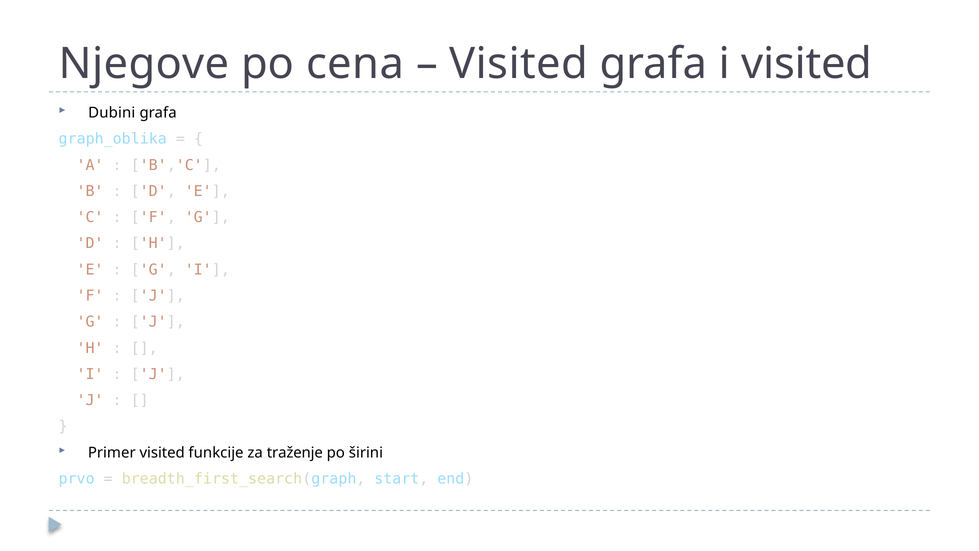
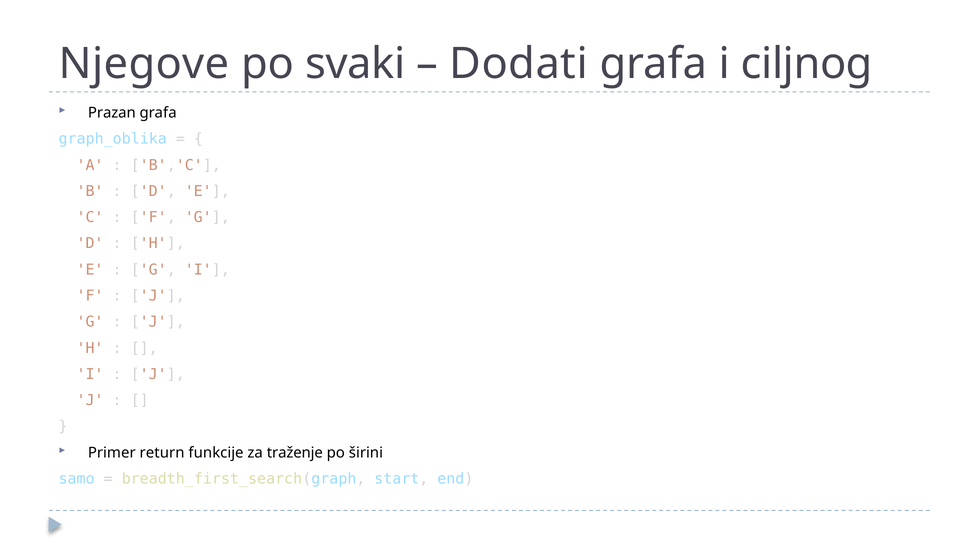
cena: cena -> svaki (355, 64)
Visited: Visited -> Dodati (519, 64)
i visited: visited -> ciljnog (807, 64)
Dubini: Dubini -> Prazan (112, 113)
Primer visited: visited -> return (162, 452)
prvo: prvo -> samo (77, 479)
